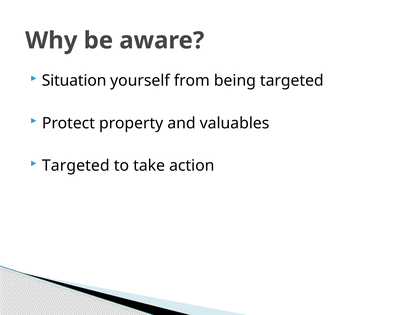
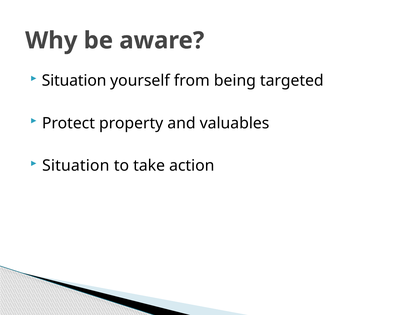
Targeted: Targeted -> Situation (76, 166)
